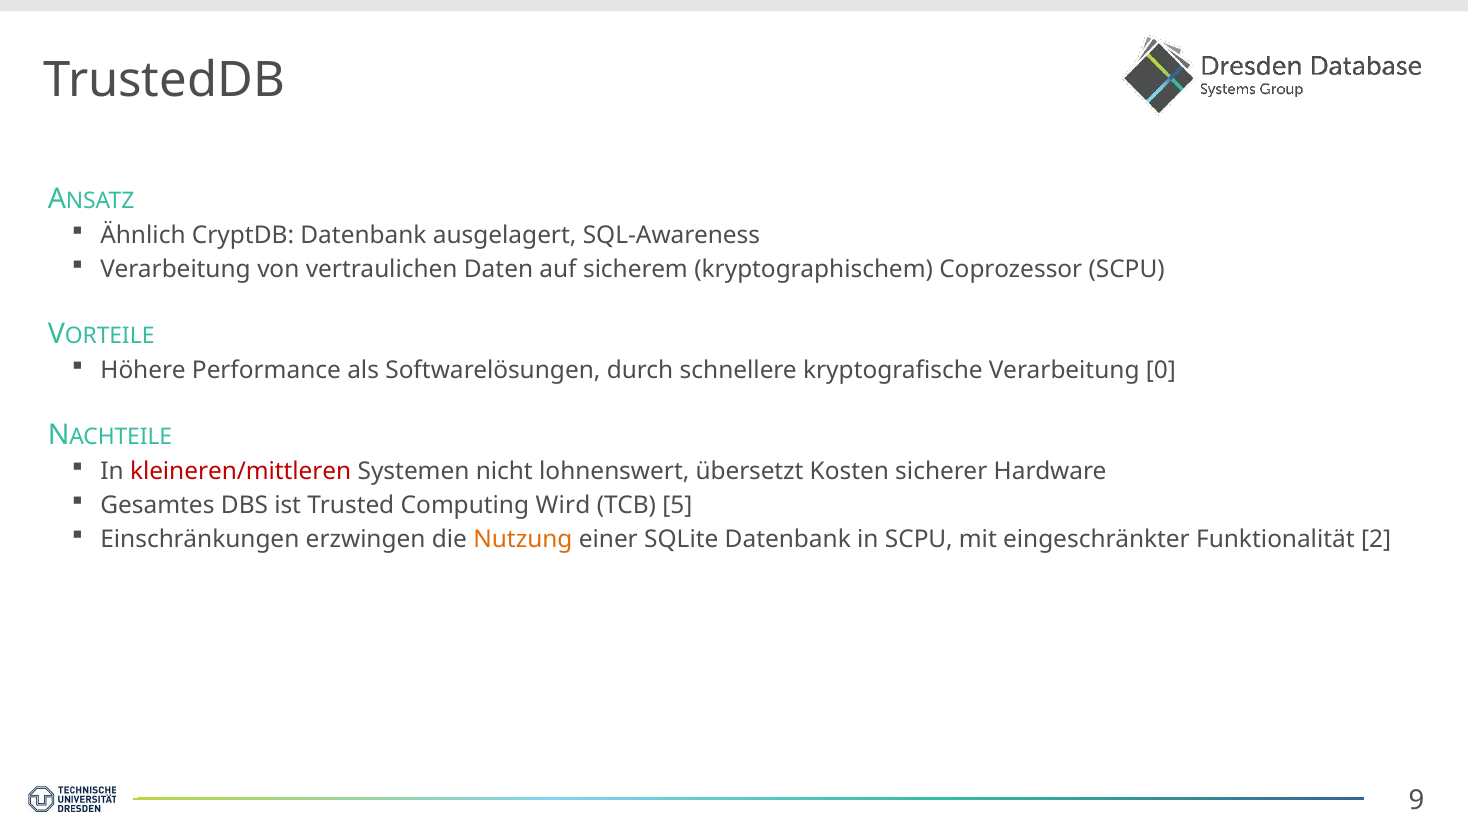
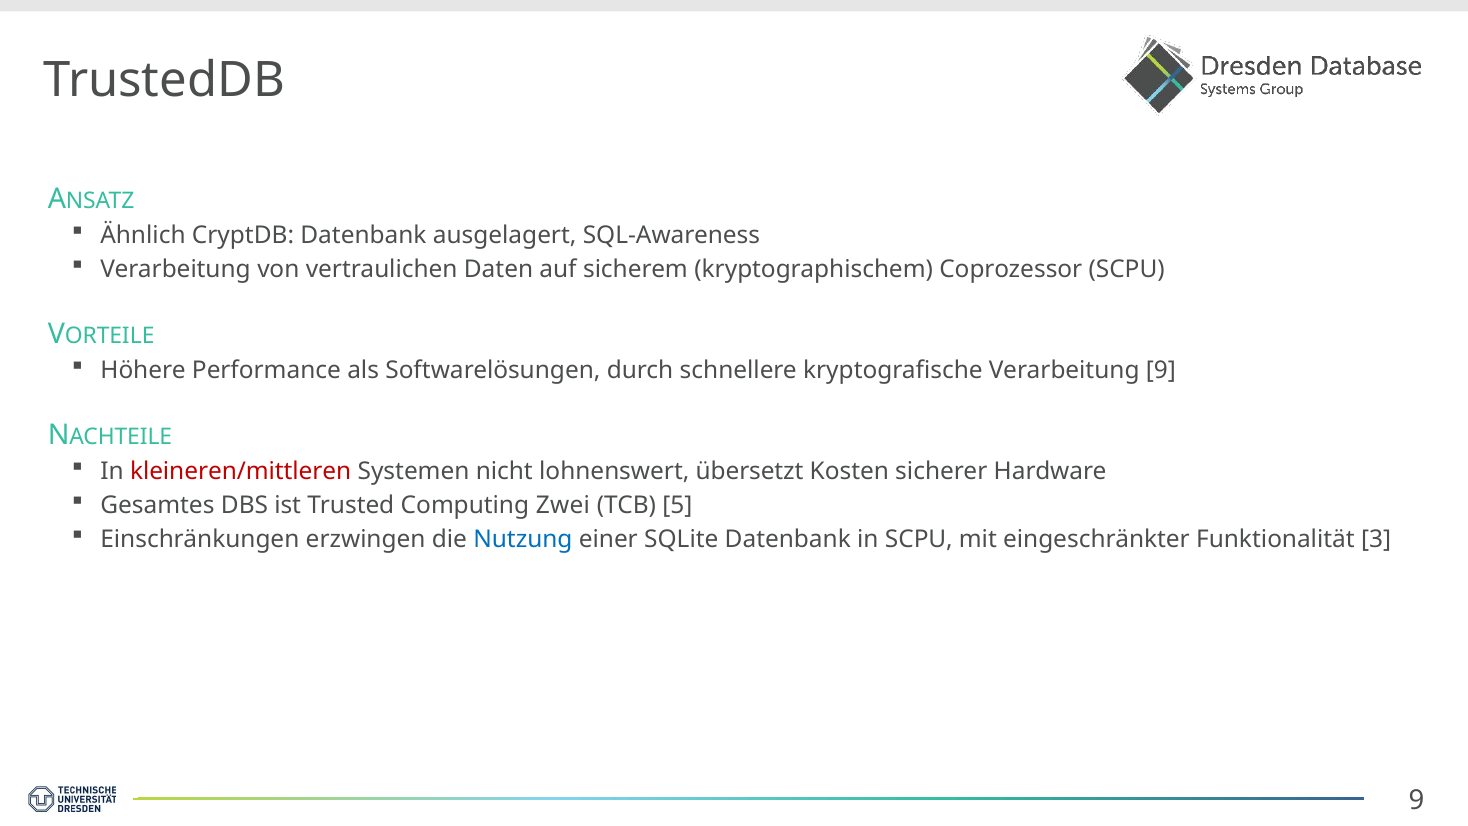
Verarbeitung 0: 0 -> 9 (1161, 370)
Wird: Wird -> Zwei (563, 505)
Nutzung colour: orange -> blue (523, 539)
2: 2 -> 3 (1376, 539)
